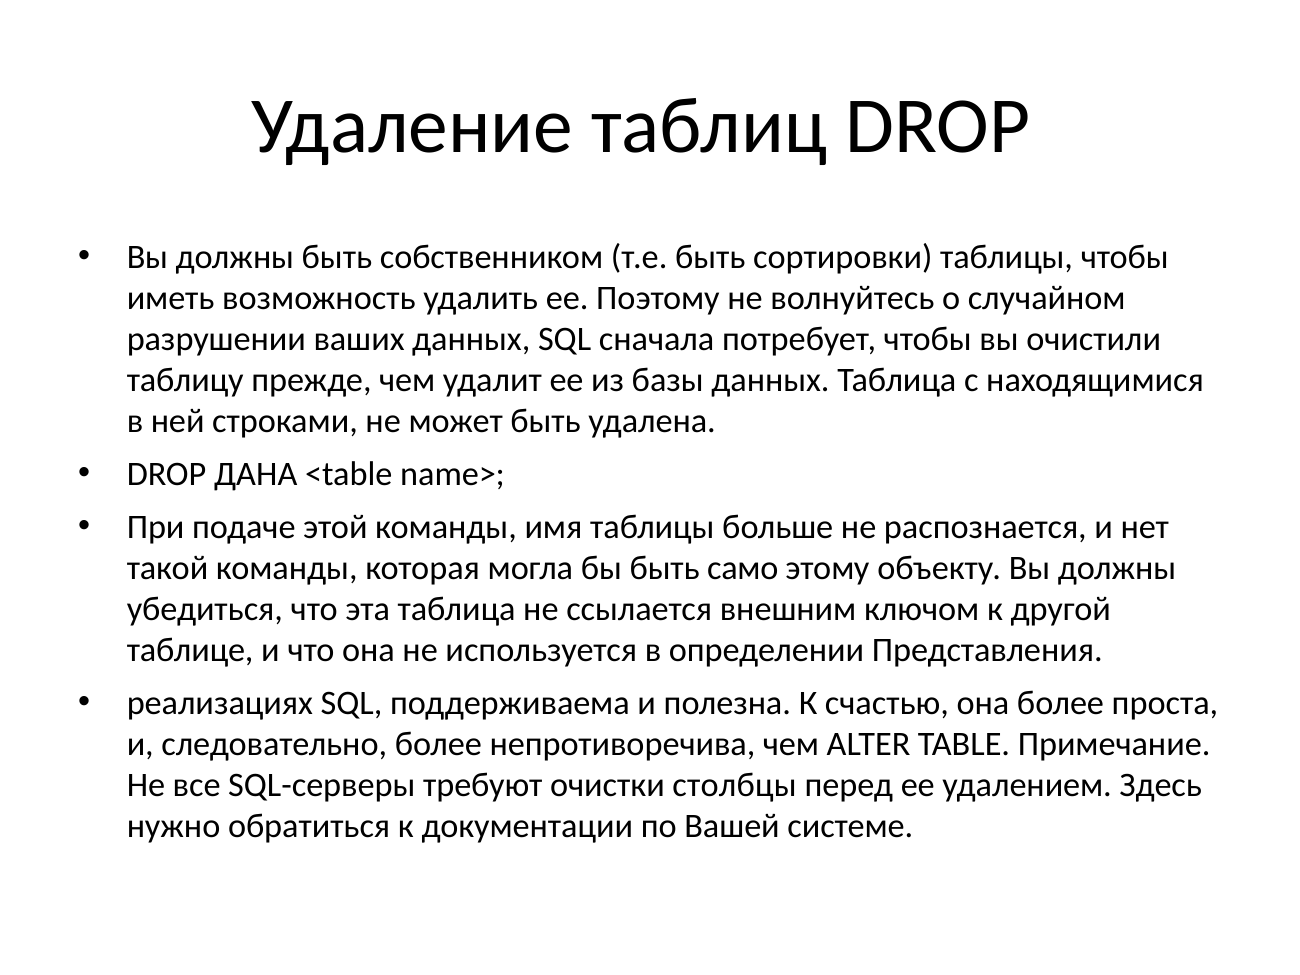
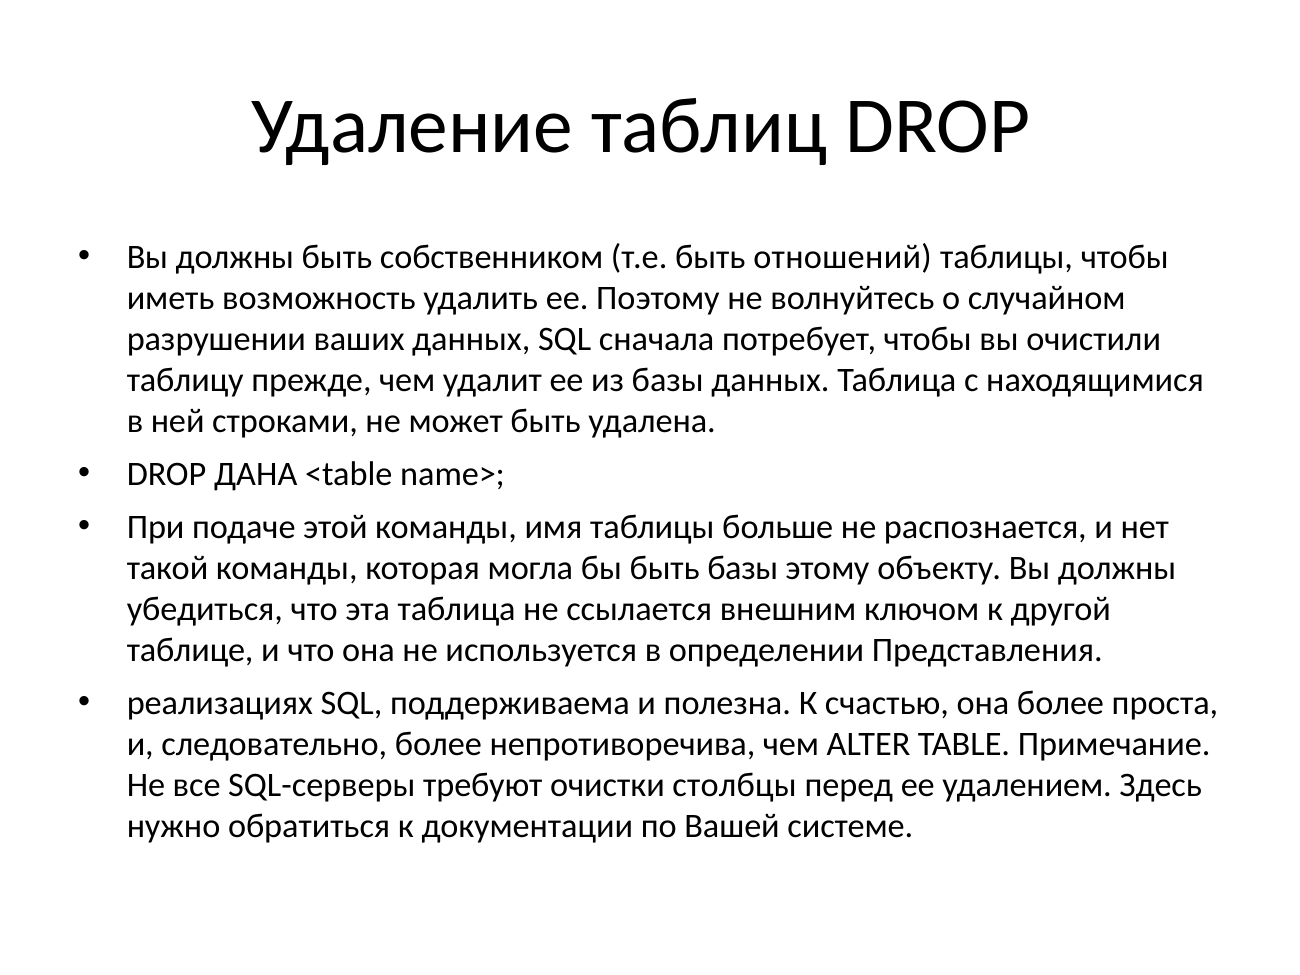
сортировки: сортировки -> отношений (843, 257)
быть само: само -> базы (743, 568)
